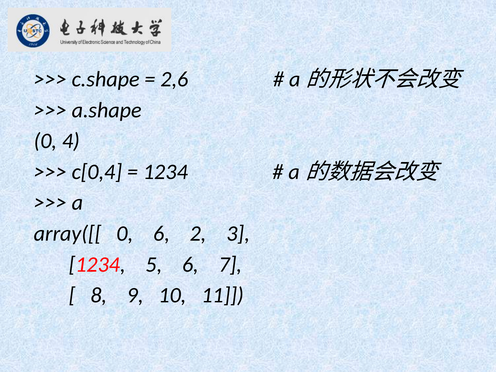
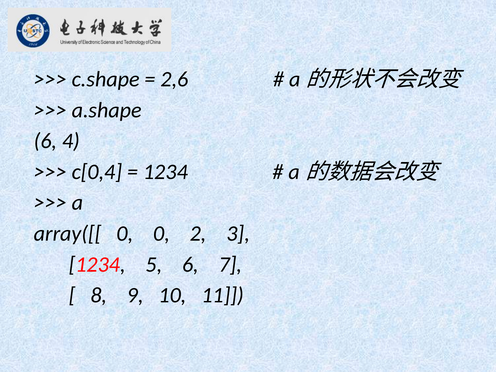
0: 0 -> 6 (45, 141)
0 6: 6 -> 0 (162, 234)
